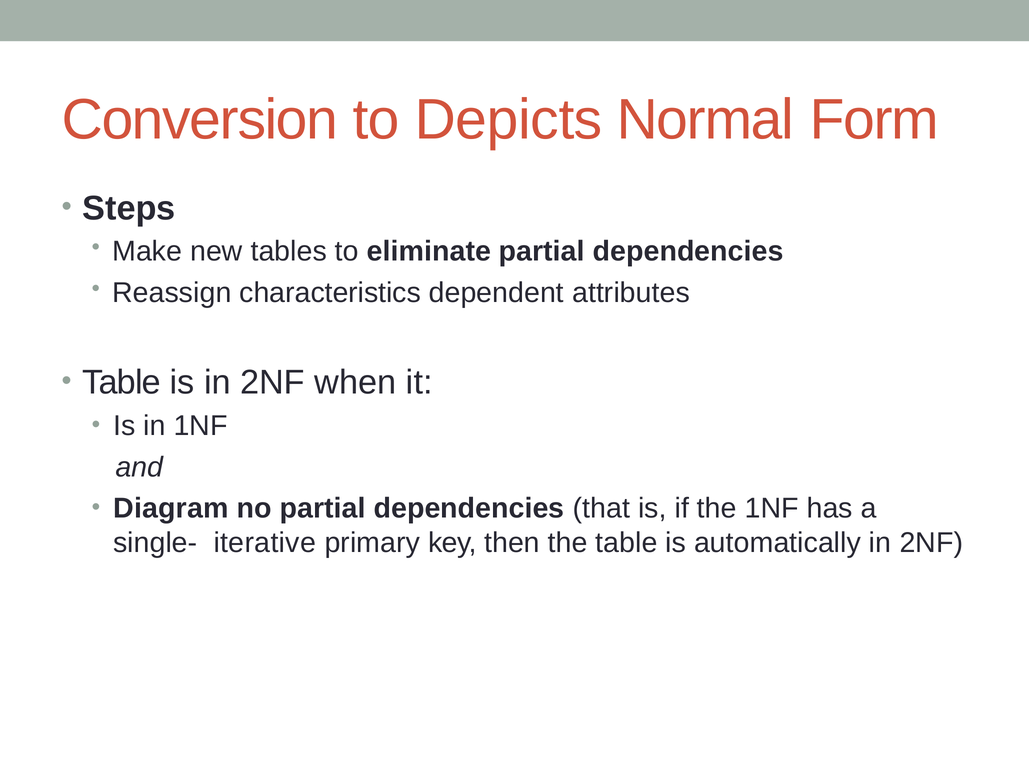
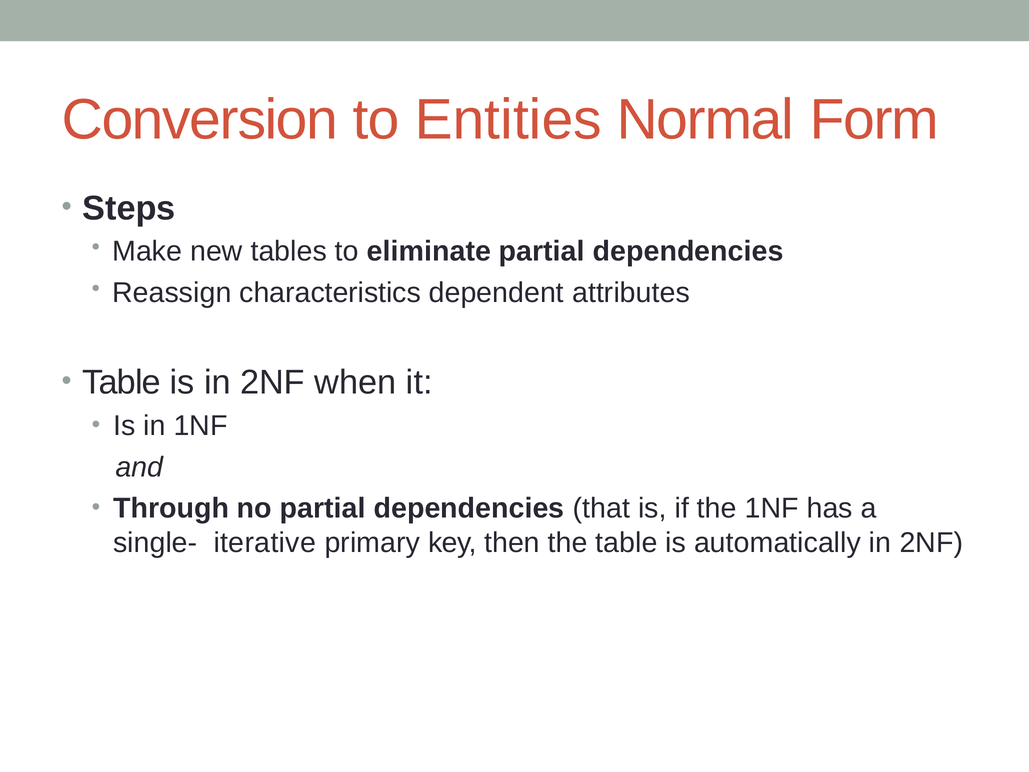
Depicts: Depicts -> Entities (508, 120)
Diagram: Diagram -> Through (171, 508)
